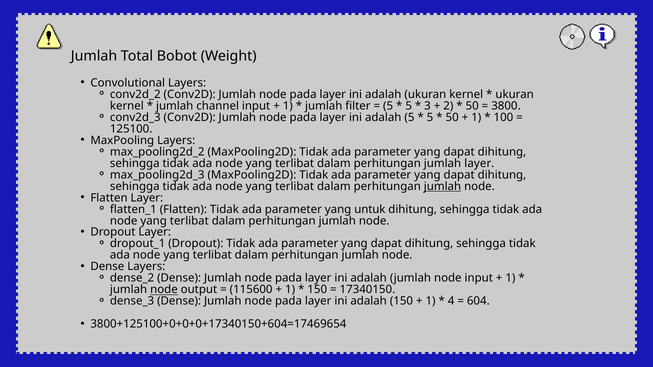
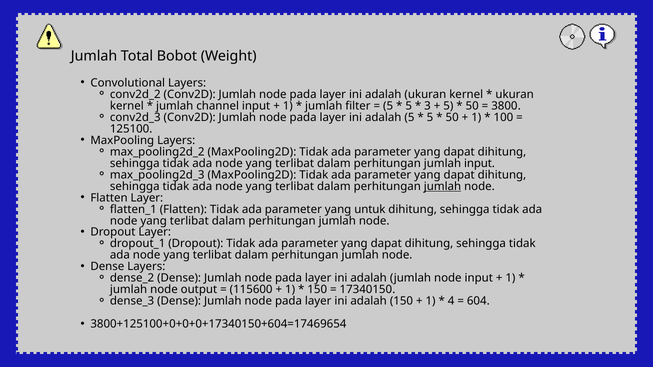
2: 2 -> 5 (448, 106)
jumlah layer: layer -> input (480, 163)
node underline: present -> none (164, 290)
